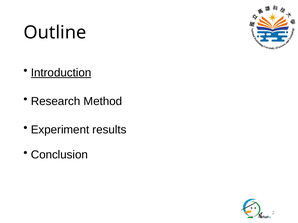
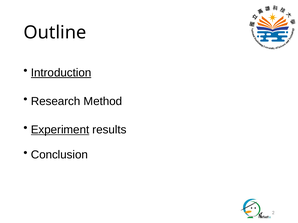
Experiment underline: none -> present (60, 130)
